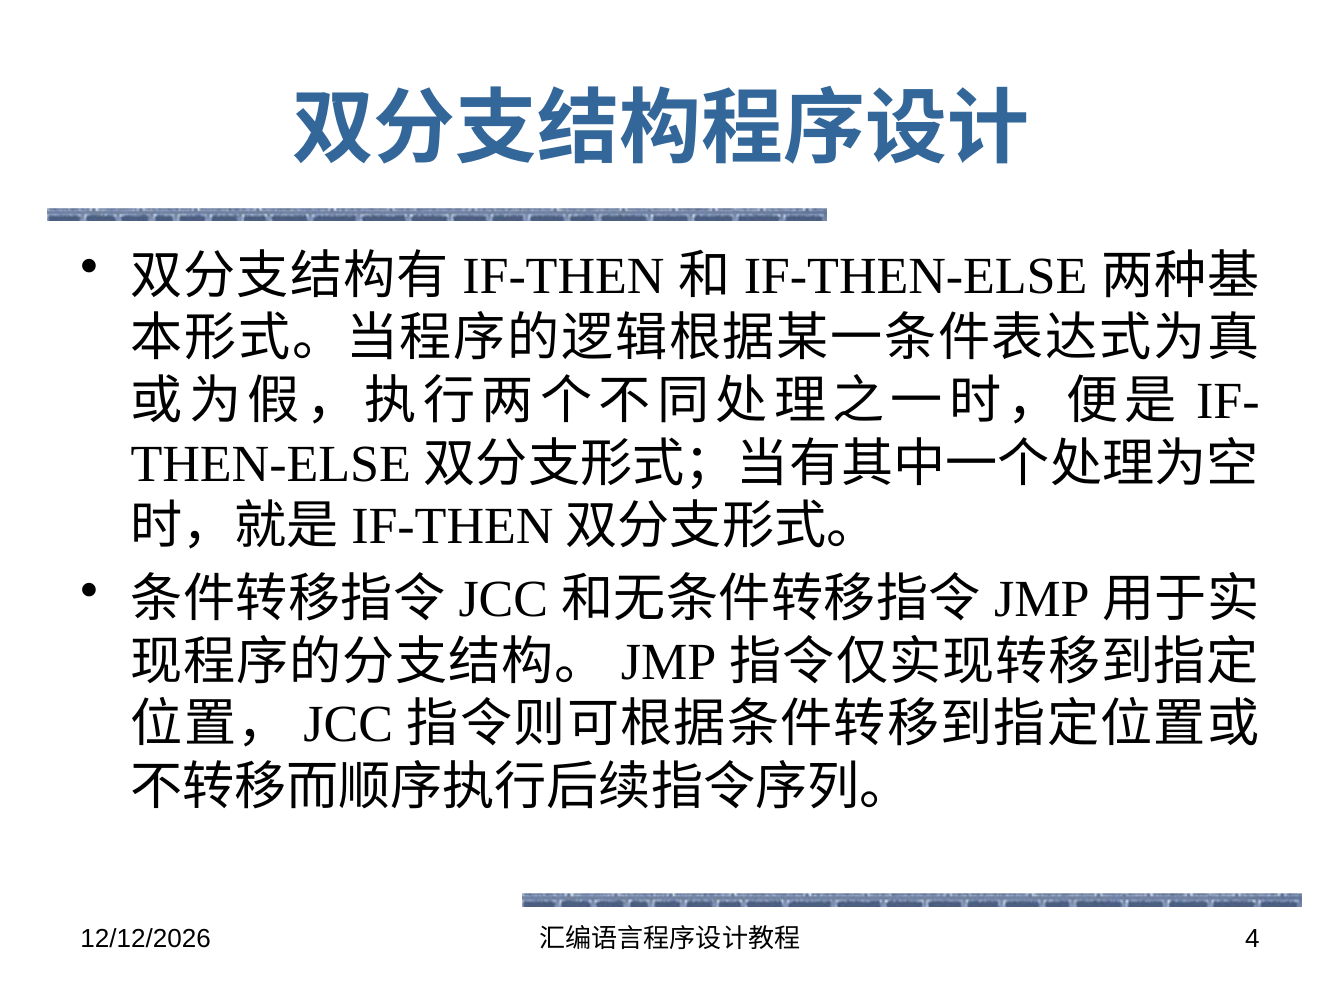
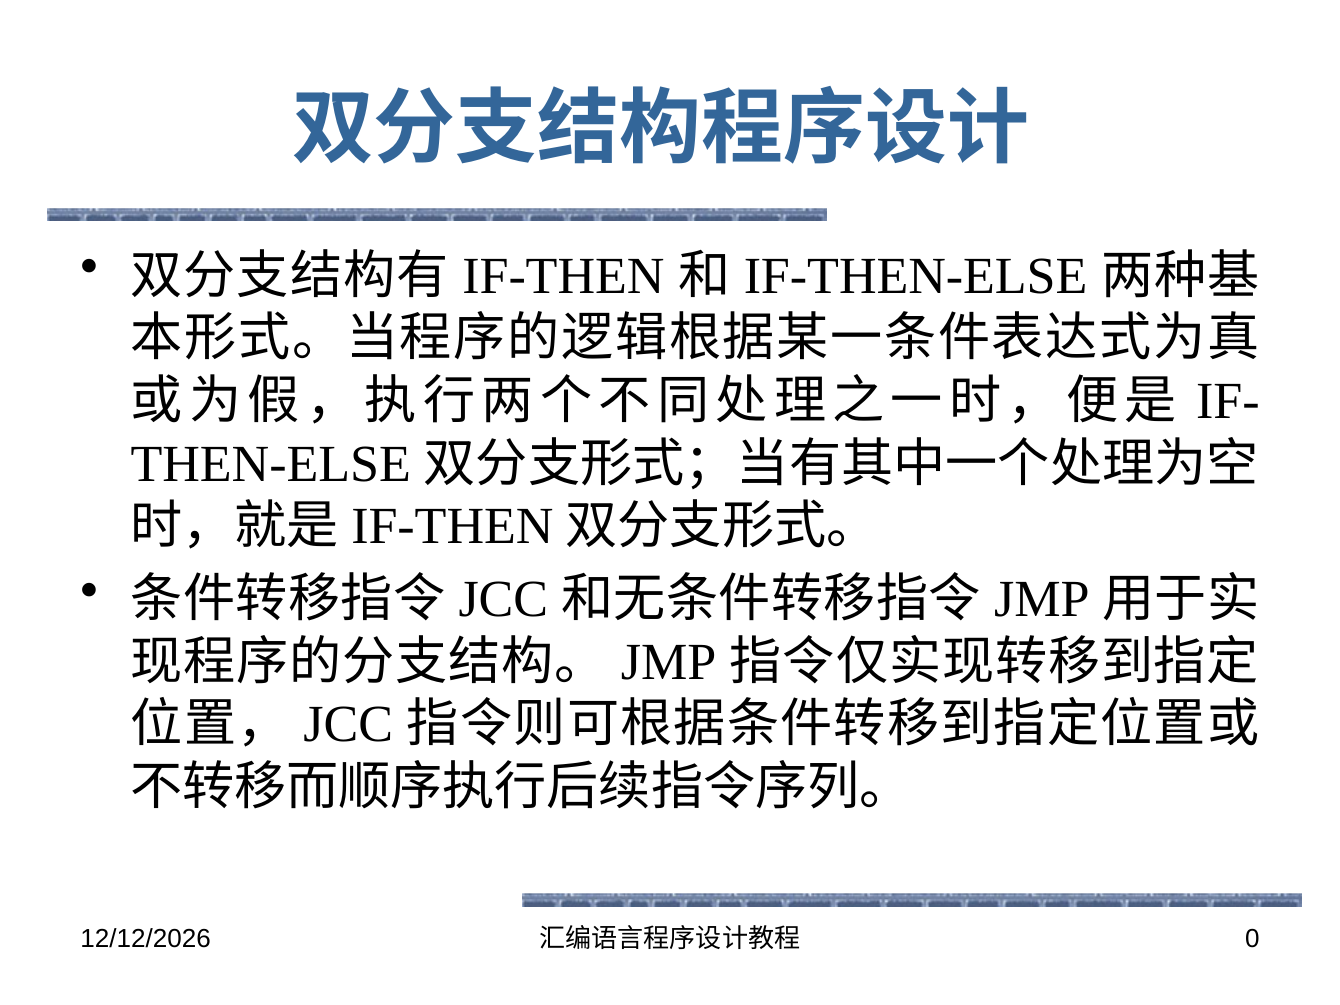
4: 4 -> 0 (1252, 939)
